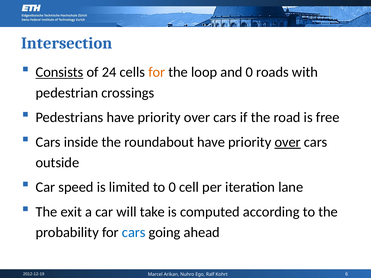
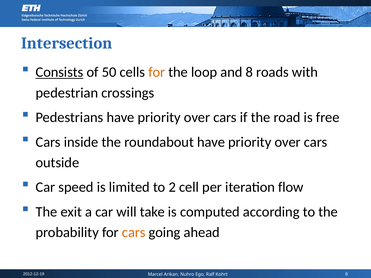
24: 24 -> 50 (109, 72)
and 0: 0 -> 8 (249, 72)
over underline: present -> none (288, 142)
to 0: 0 -> 2 (172, 187)
lane: lane -> flow (291, 187)
cars colour: blue -> orange (134, 233)
